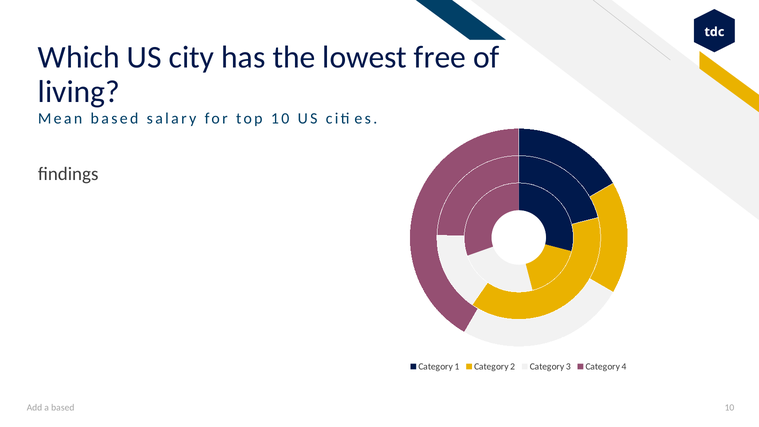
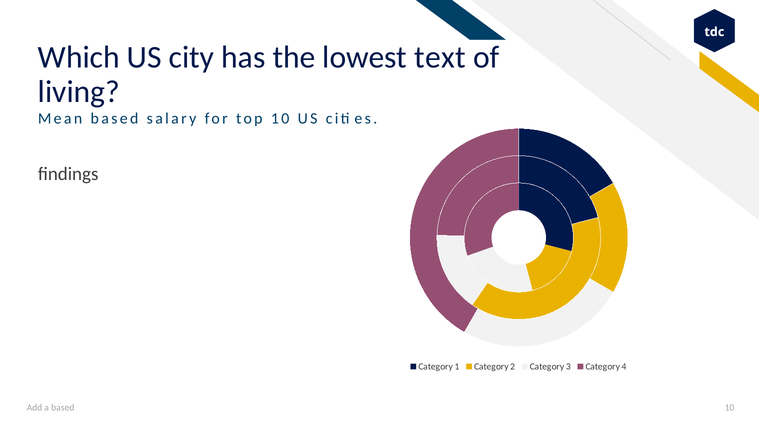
free: free -> text (440, 57)
